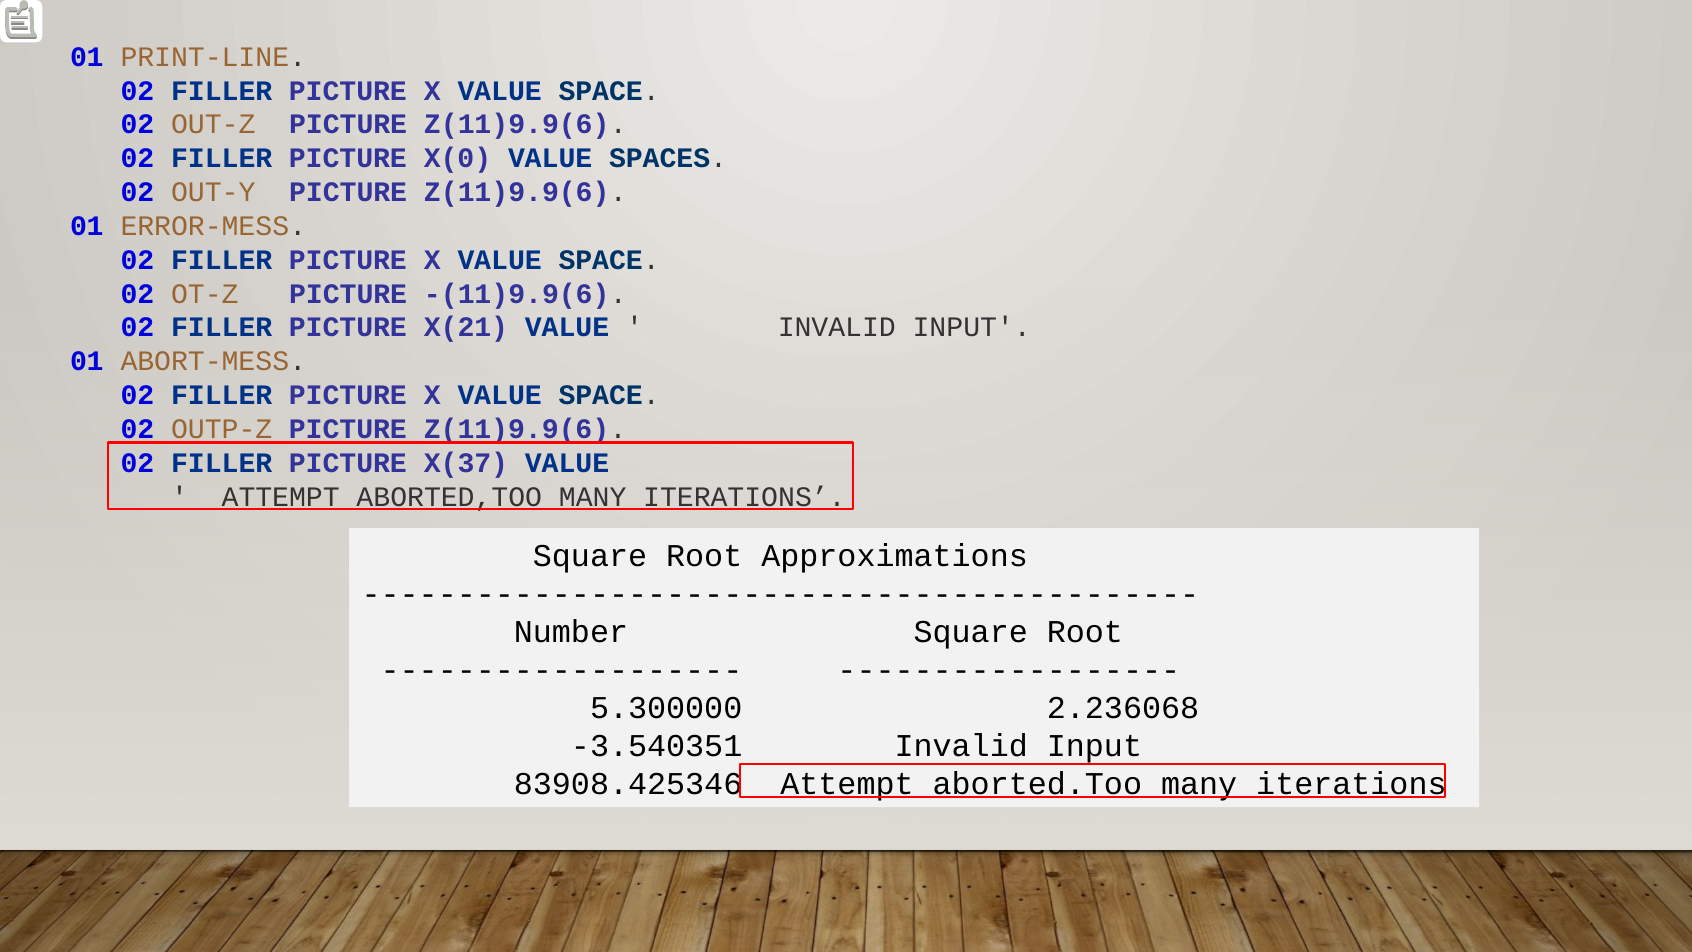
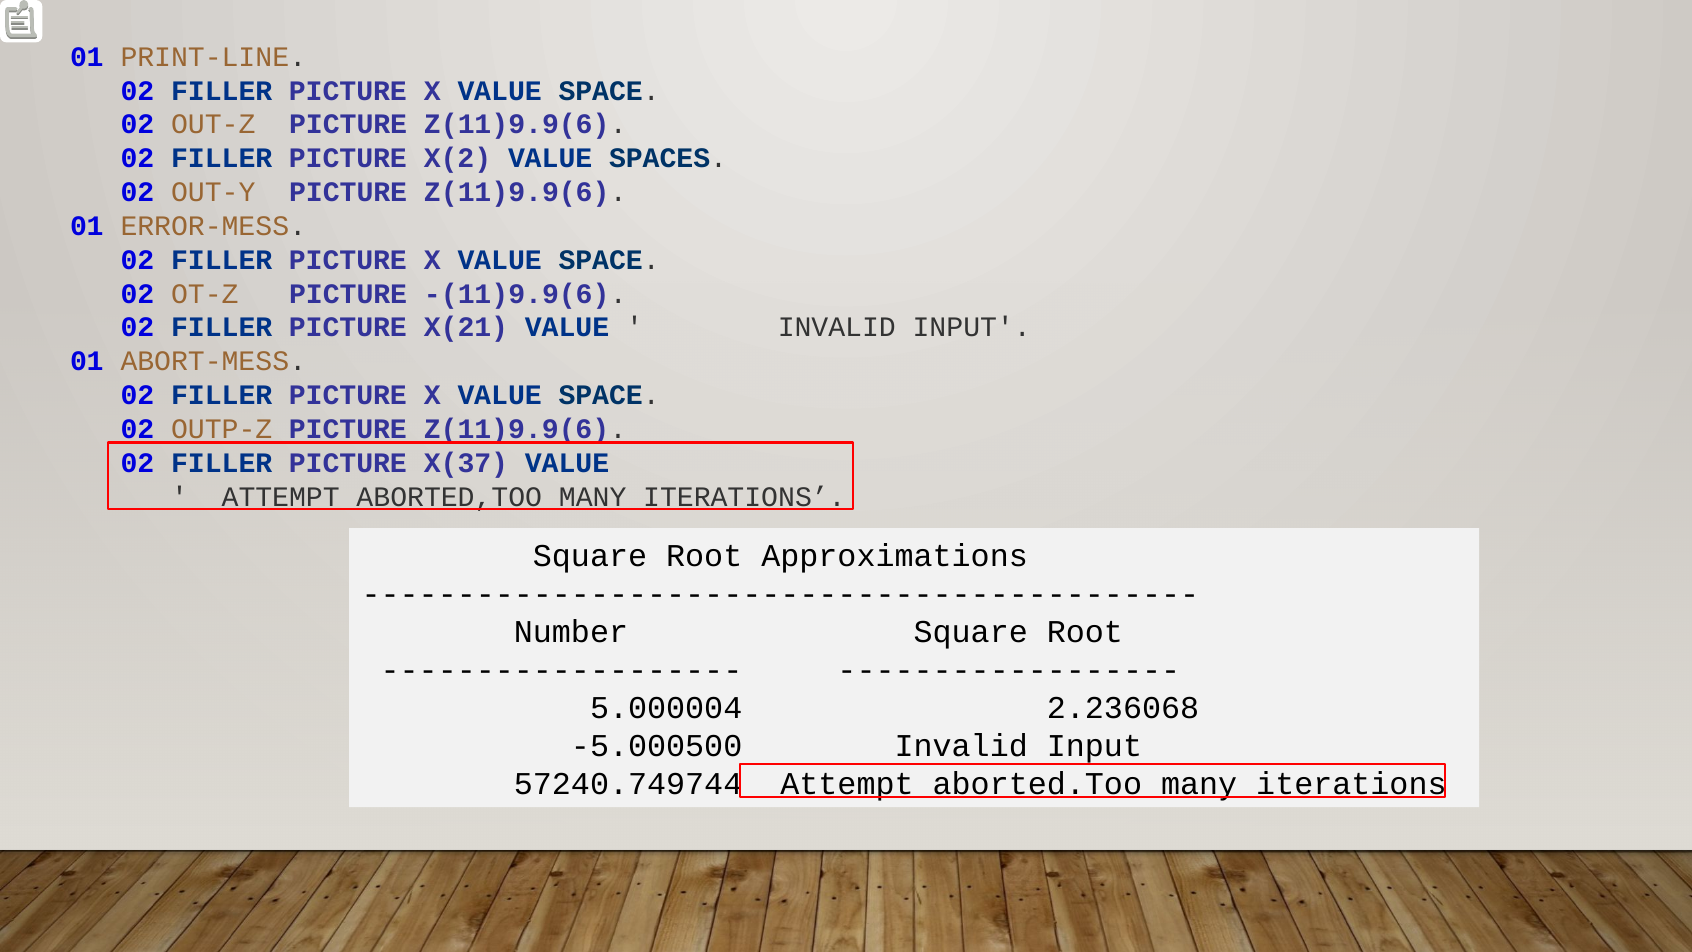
X(0: X(0 -> X(2 (458, 158)
5.300000: 5.300000 -> 5.000004 (666, 708)
-3.540351: -3.540351 -> -5.000500 (657, 746)
83908.425346: 83908.425346 -> 57240.749744 (628, 784)
